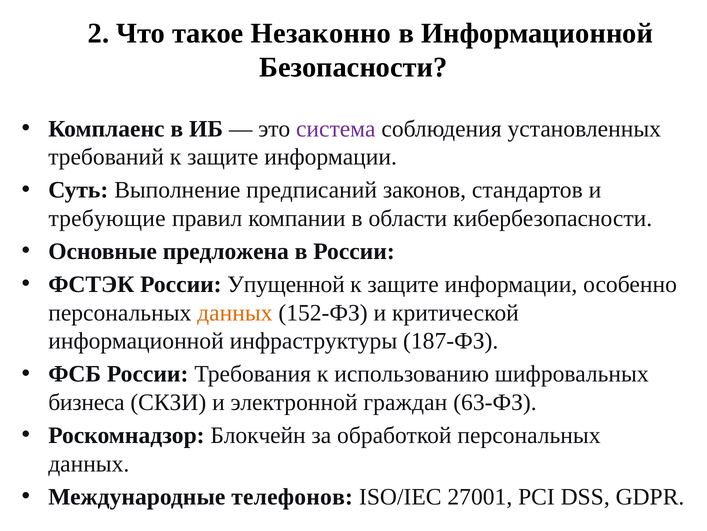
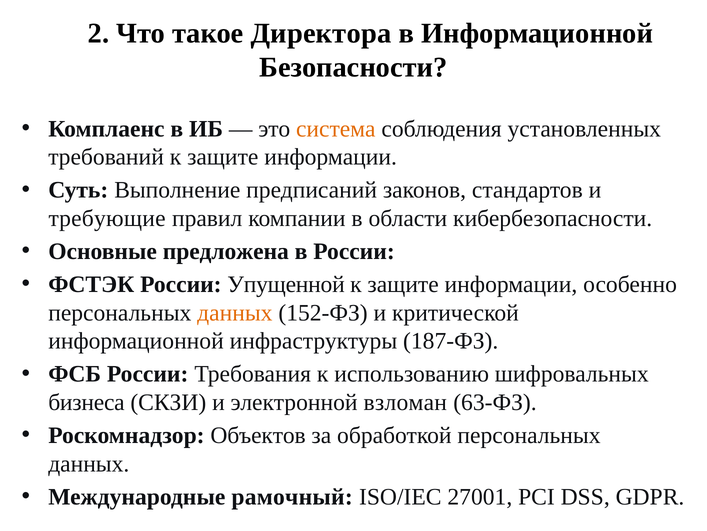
Незаконно: Незаконно -> Директора (321, 33)
система colour: purple -> orange (336, 129)
граждан: граждан -> взломан (405, 402)
Блокчейн: Блокчейн -> Объектов (258, 435)
телефонов: телефонов -> рамочный (292, 496)
